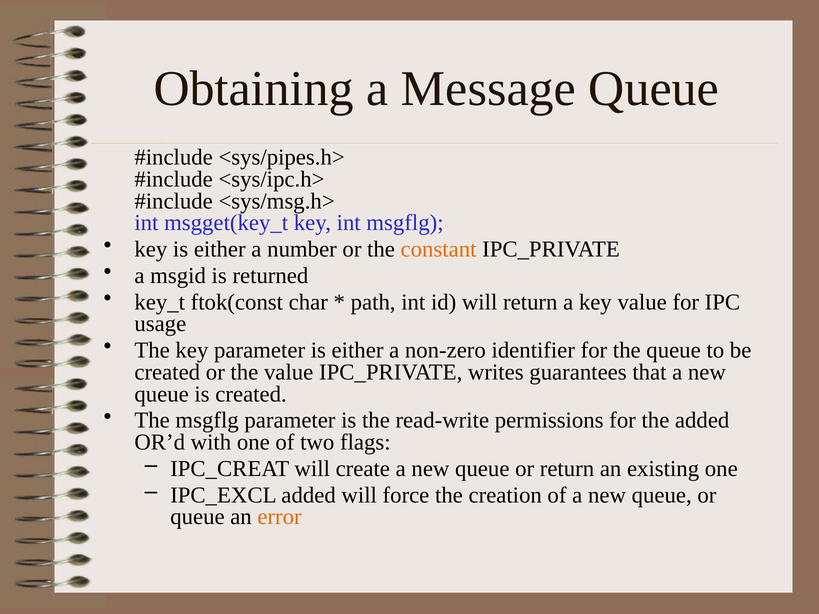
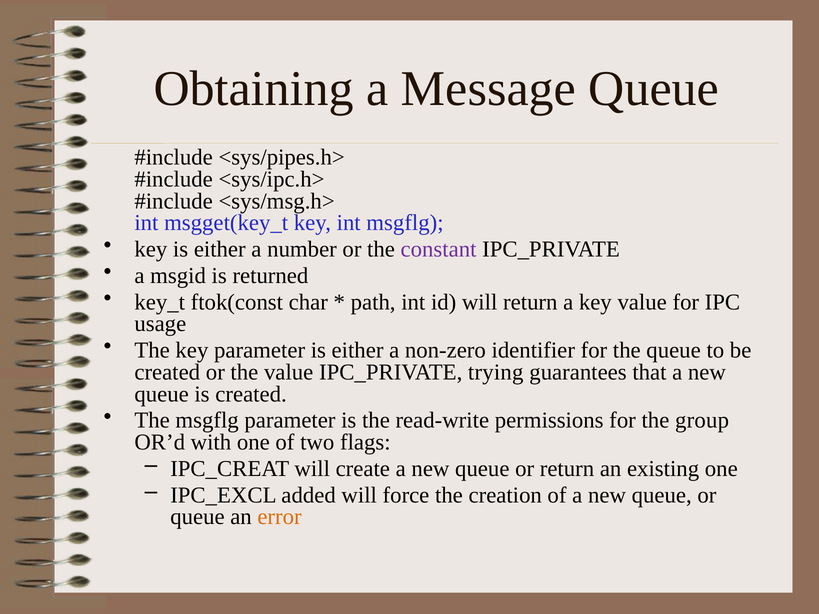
constant colour: orange -> purple (439, 249)
writes: writes -> trying (496, 372)
the added: added -> group (702, 421)
